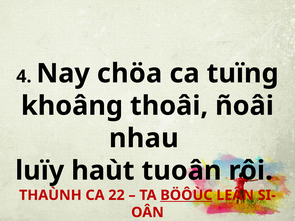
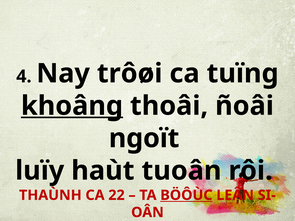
chöa: chöa -> trôøi (130, 74)
khoâng underline: none -> present (72, 106)
nhau: nhau -> ngoït (144, 138)
